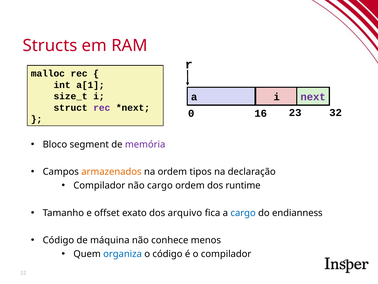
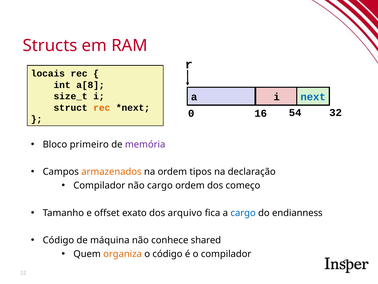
malloc: malloc -> locais (48, 73)
a[1: a[1 -> a[8 (90, 85)
next colour: purple -> blue (313, 97)
rec colour: purple -> orange (102, 107)
23: 23 -> 54 (295, 113)
segment: segment -> primeiro (89, 144)
runtime: runtime -> começo (243, 185)
menos: menos -> shared (206, 240)
organiza colour: blue -> orange (123, 254)
